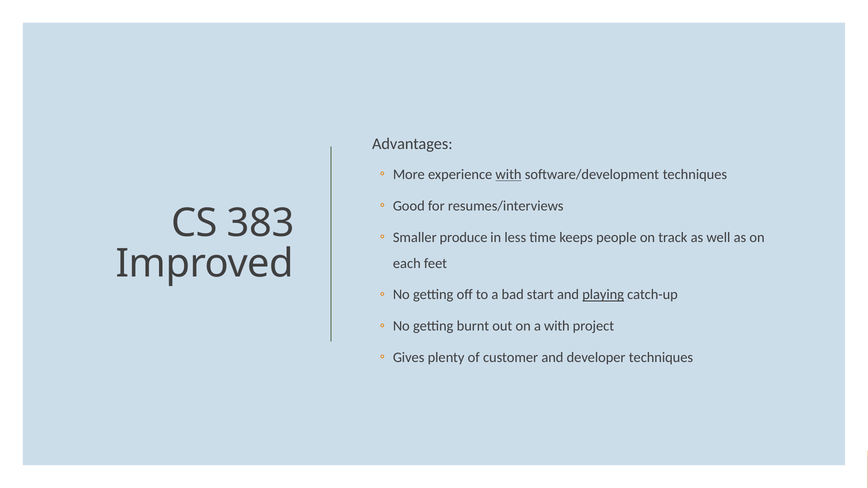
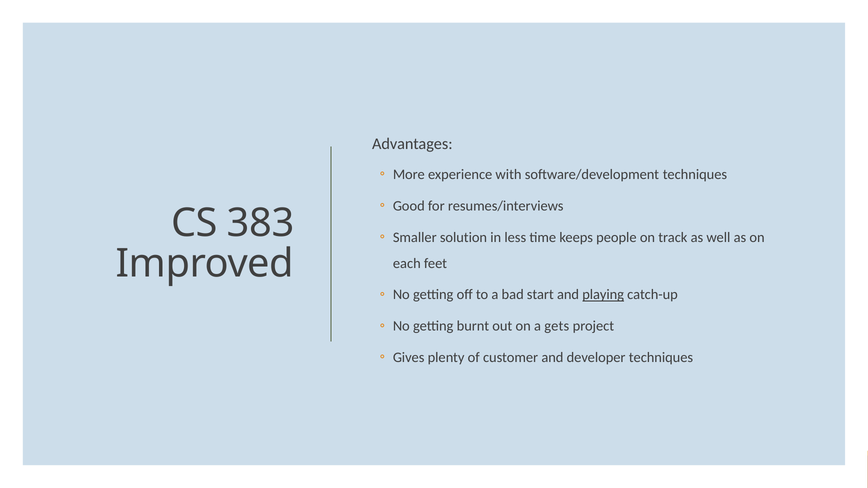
with underline: present -> none (509, 175)
produce: produce -> solution (463, 237)
a with: with -> gets (557, 326)
